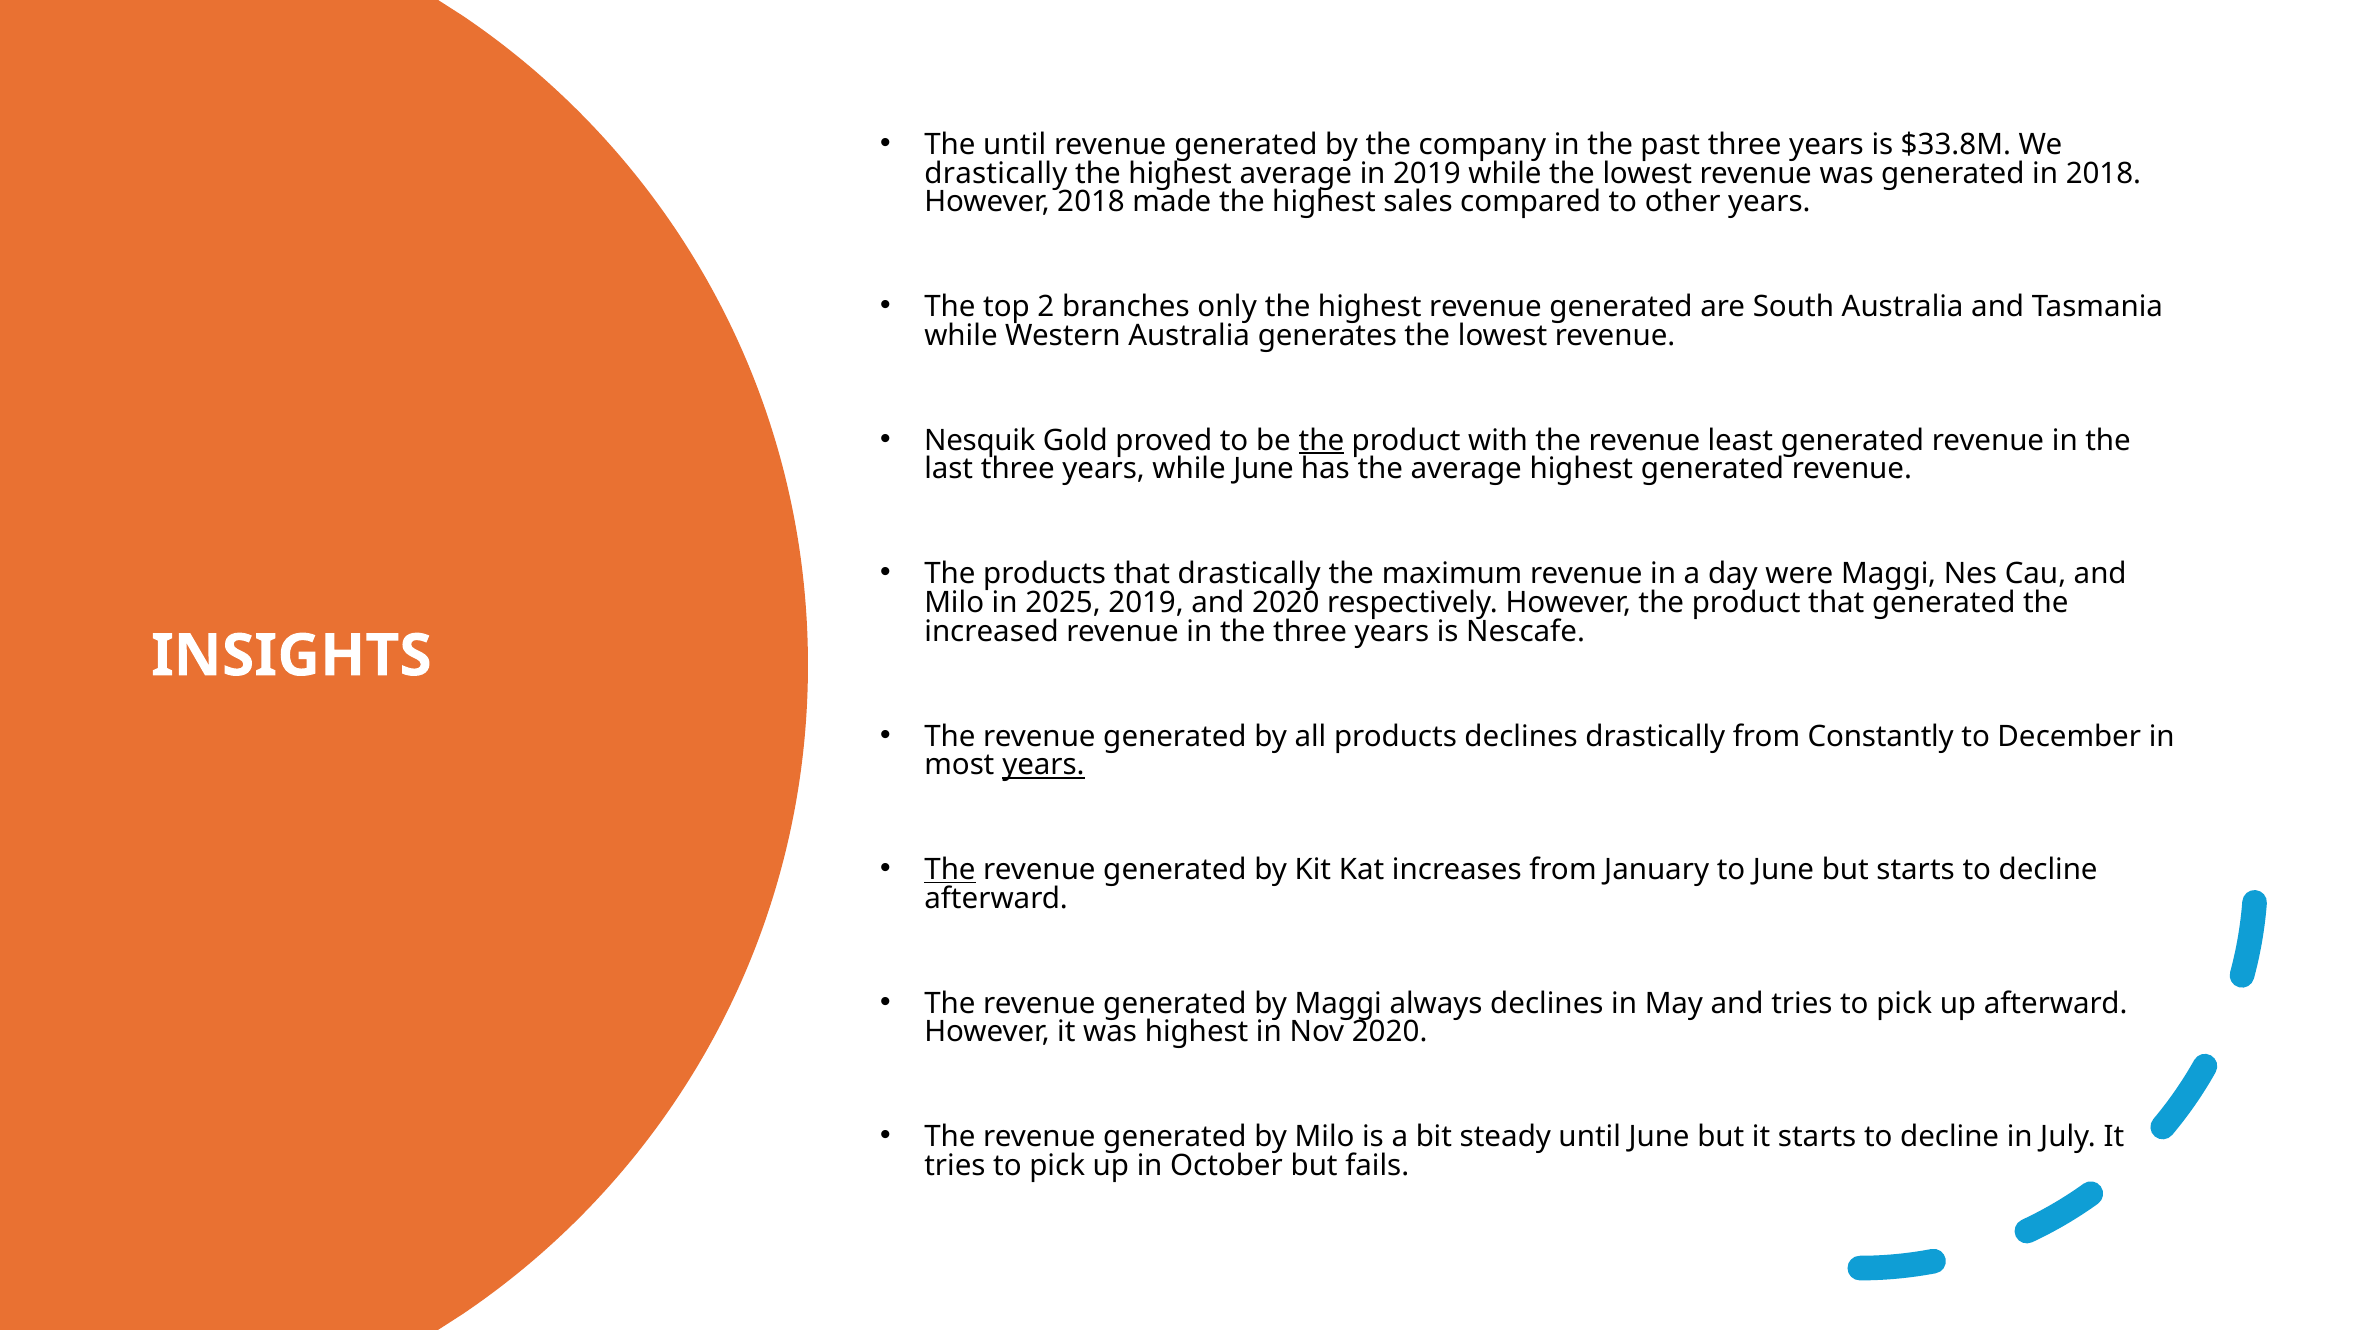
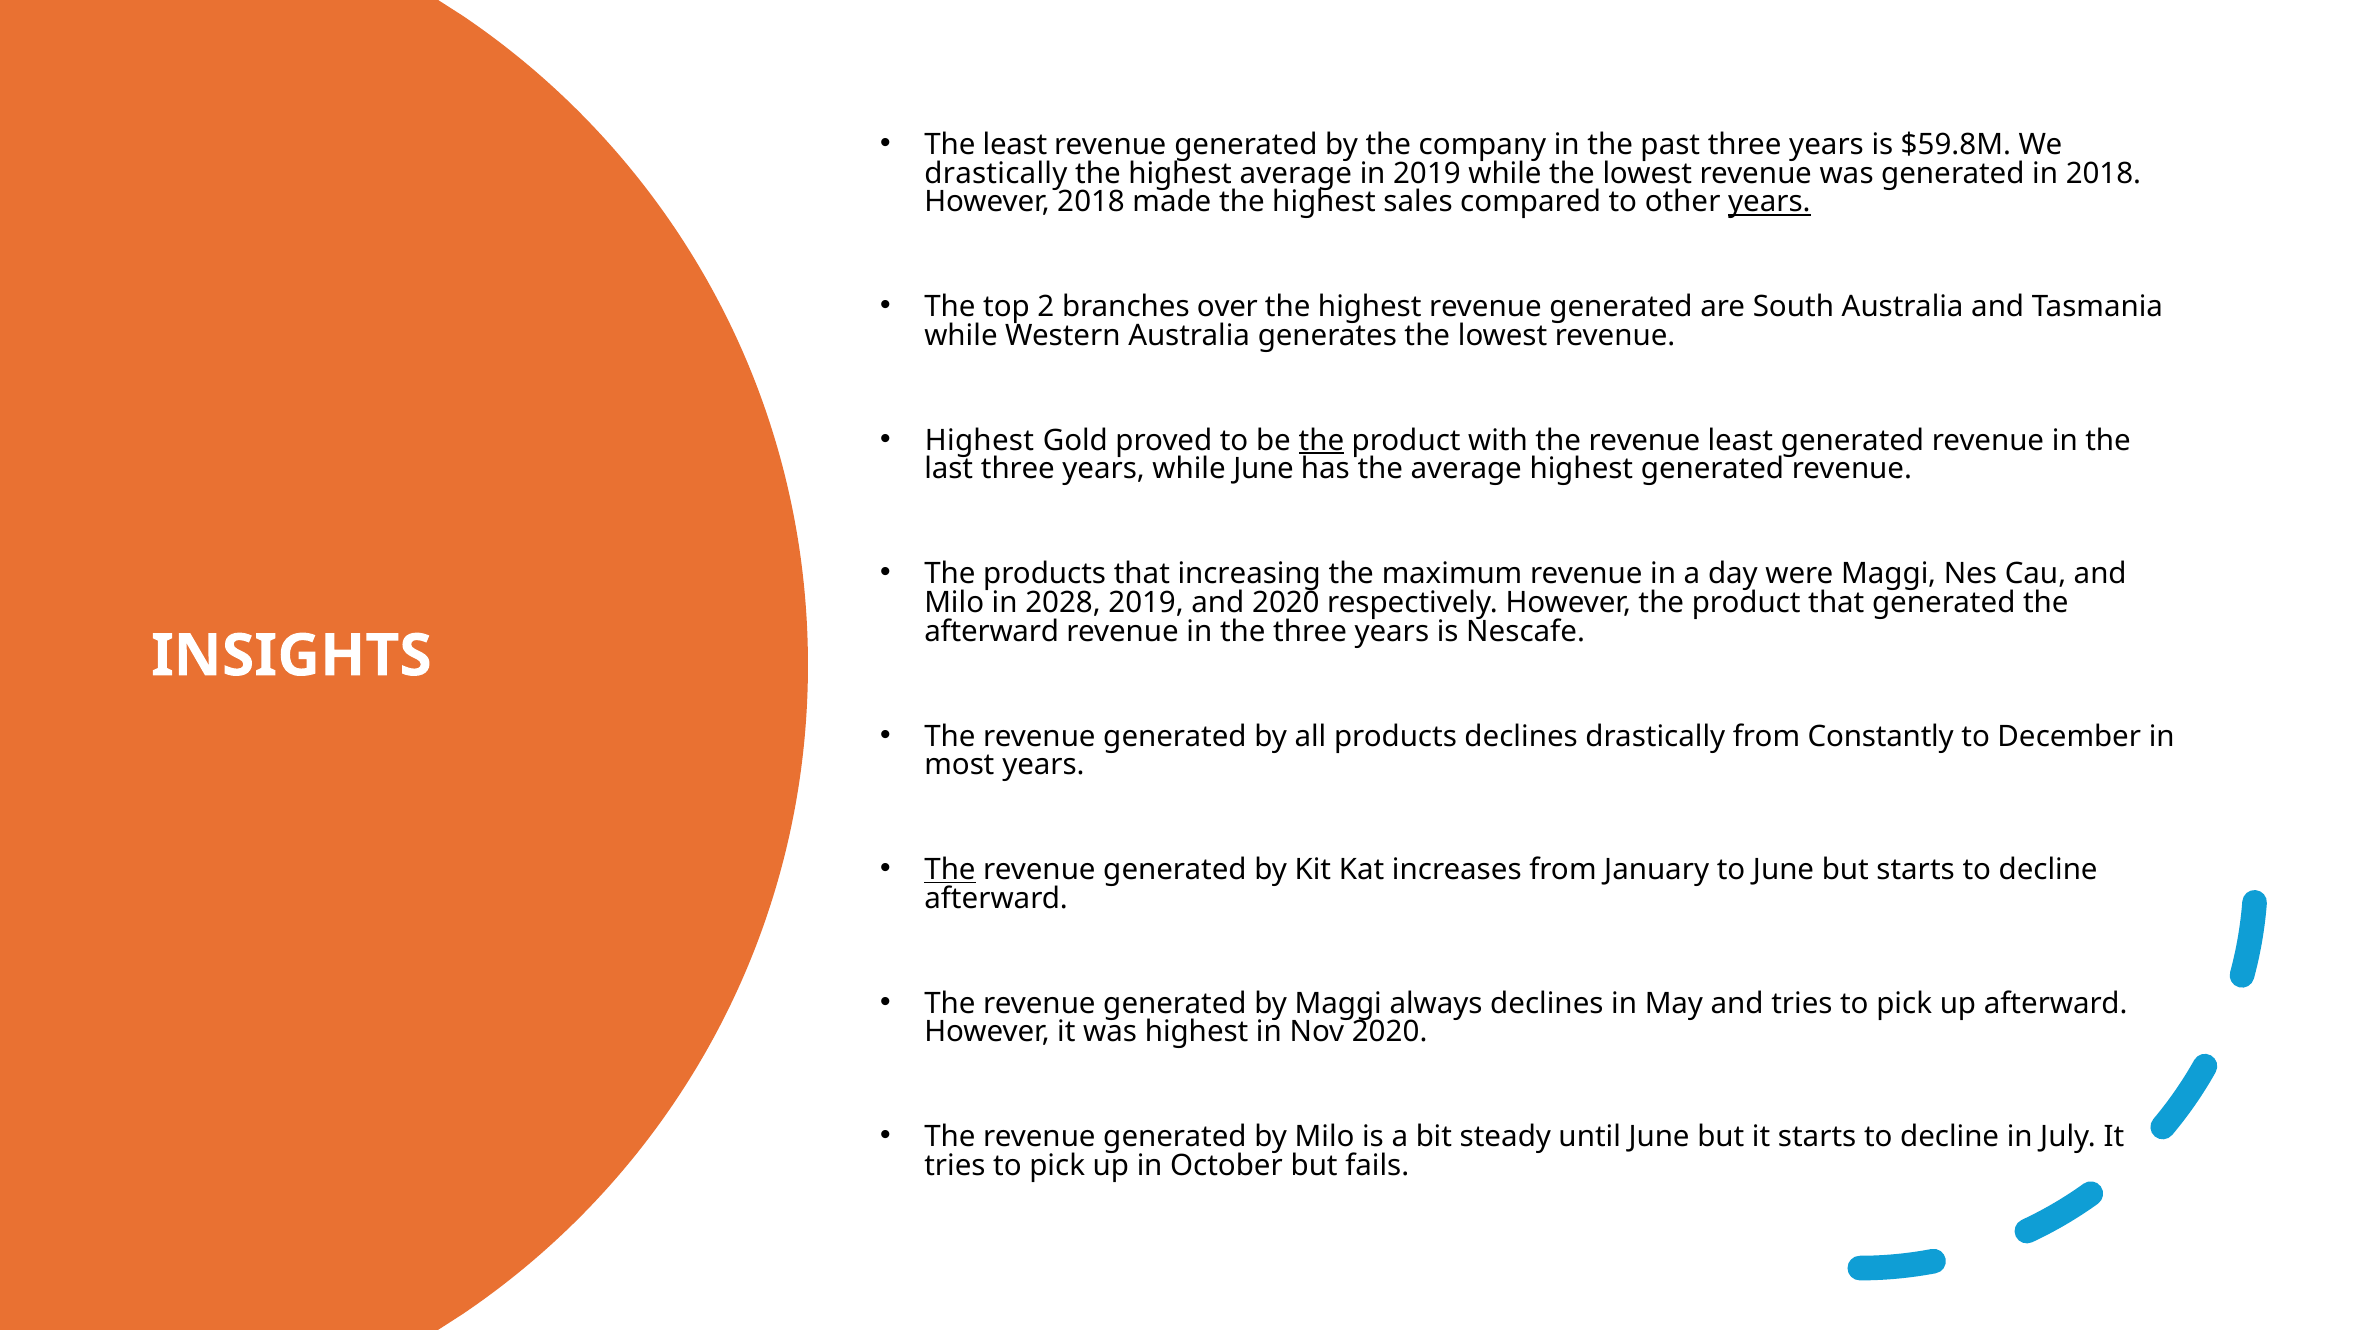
The until: until -> least (1015, 145)
$33.8M: $33.8M -> $59.8M (1956, 145)
years underline: none -> present (1769, 202)
only: only -> over (1227, 307)
Nesquik: Nesquik -> Highest (980, 440)
that drastically: drastically -> increasing (1249, 574)
2025: 2025 -> 2028 (1063, 603)
increased: increased -> afterward (992, 631)
years underline: present -> none (1043, 765)
